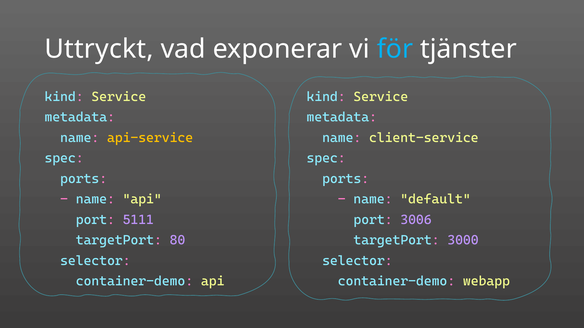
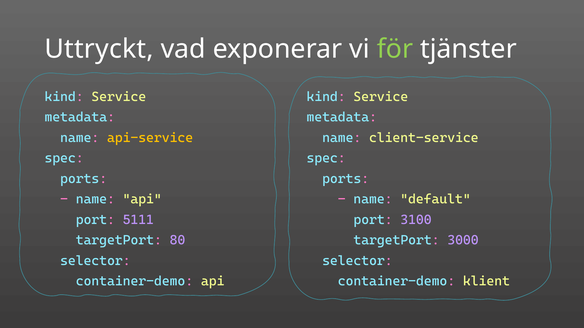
för colour: light blue -> light green (395, 49)
3006: 3006 -> 3100 (416, 220)
webapp: webapp -> klient (486, 282)
